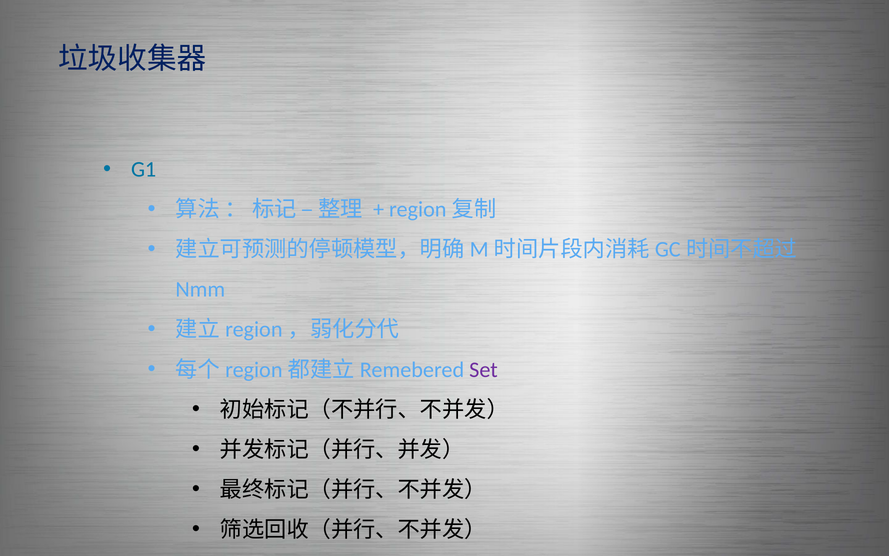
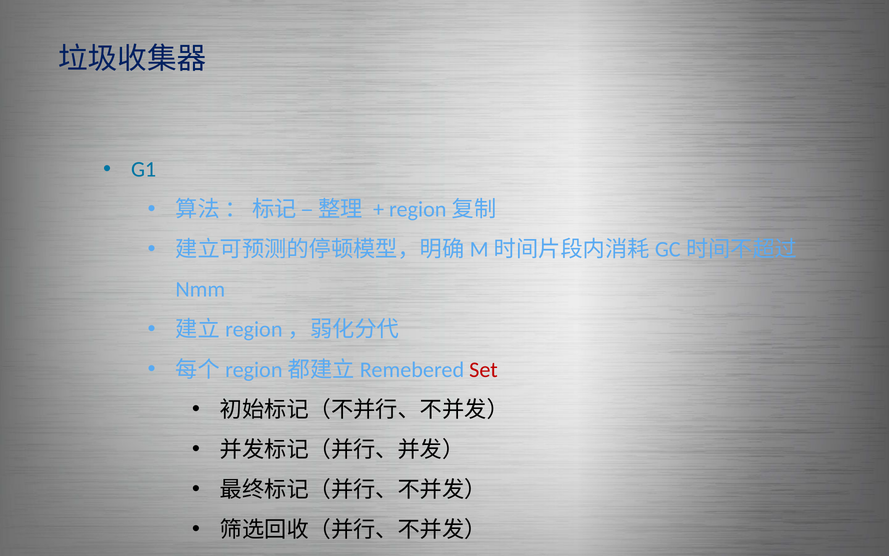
Set colour: purple -> red (484, 369)
